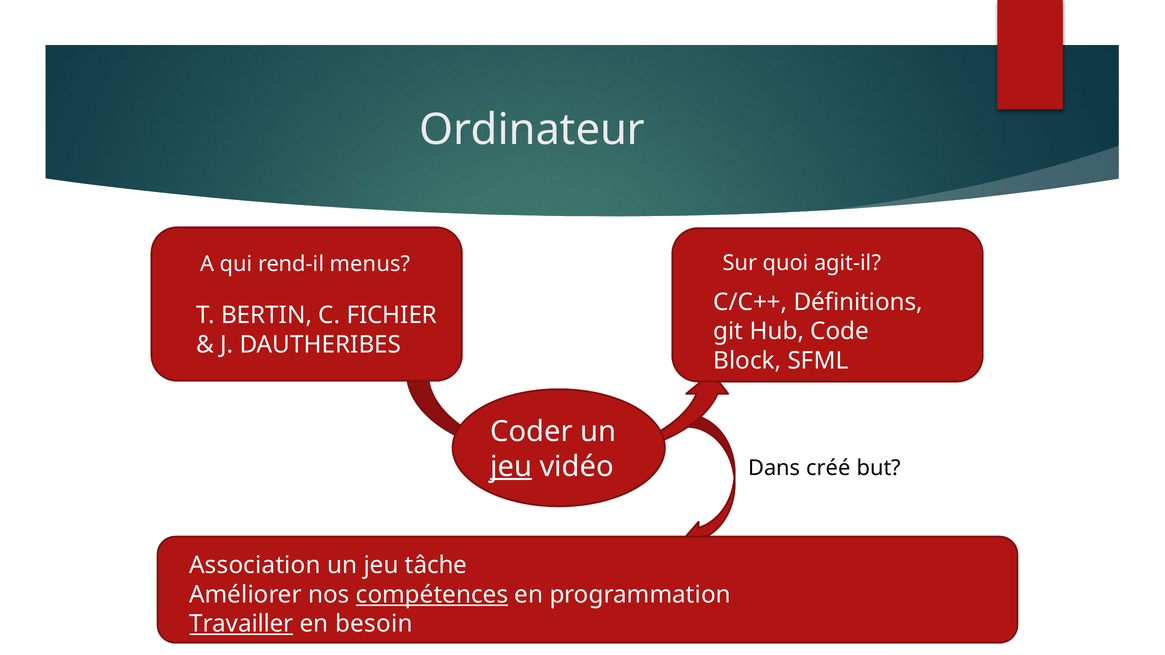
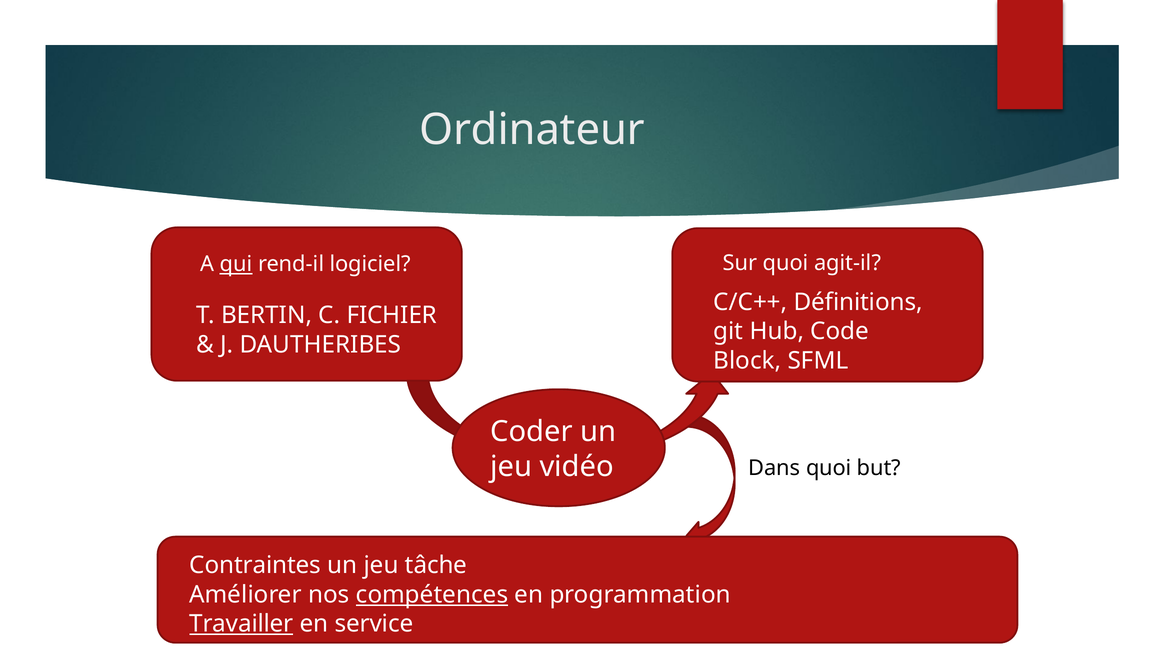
qui underline: none -> present (236, 264)
menus: menus -> logiciel (370, 264)
jeu underline: present -> none (511, 467)
Dans créé: créé -> quoi (829, 468)
Association: Association -> Contraintes (255, 566)
besoin: besoin -> service (374, 624)
